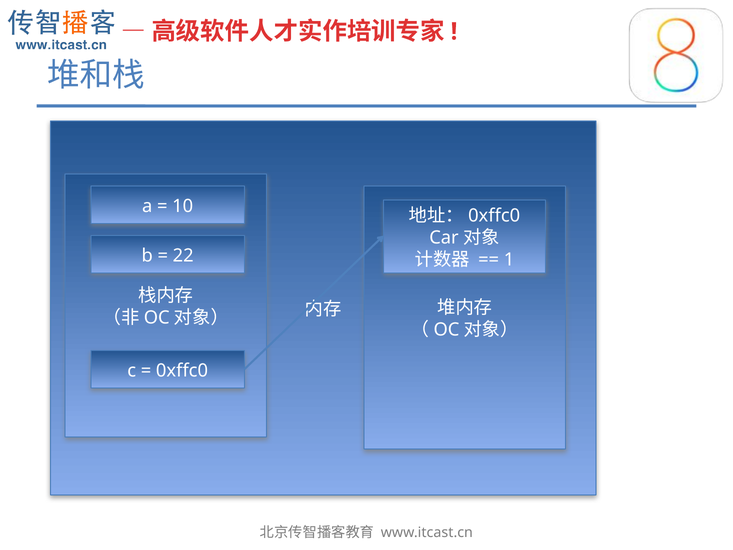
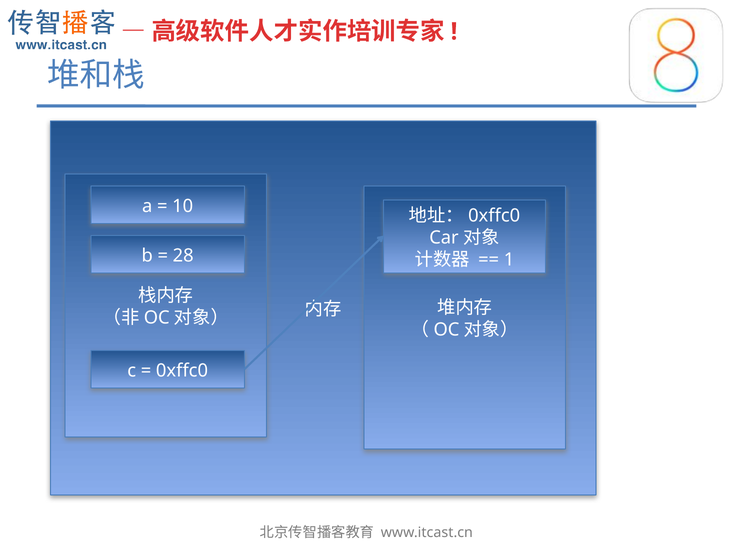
22: 22 -> 28 (183, 255)
